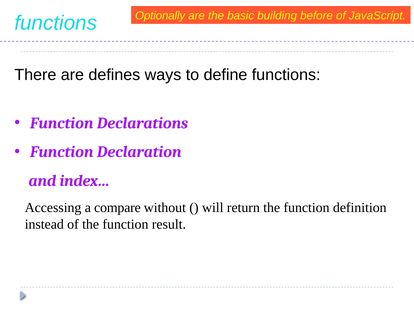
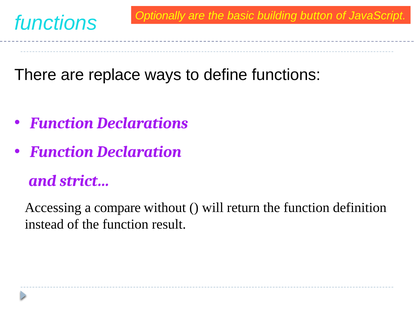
before: before -> button (316, 16)
defines: defines -> replace (114, 75)
index…: index… -> strict… (85, 181)
